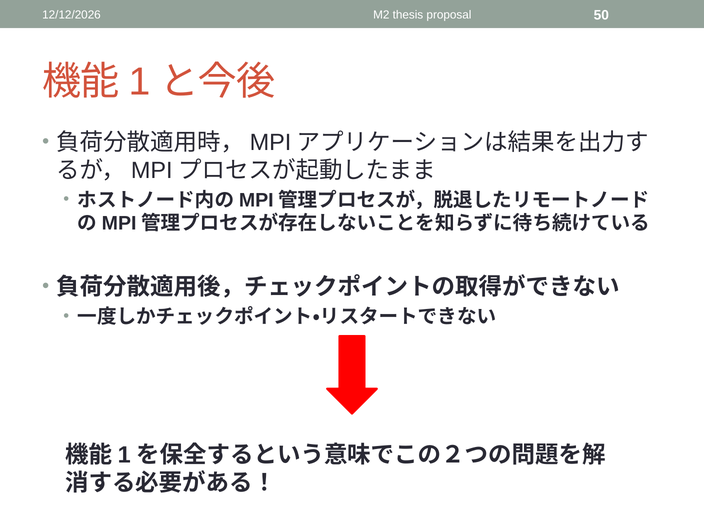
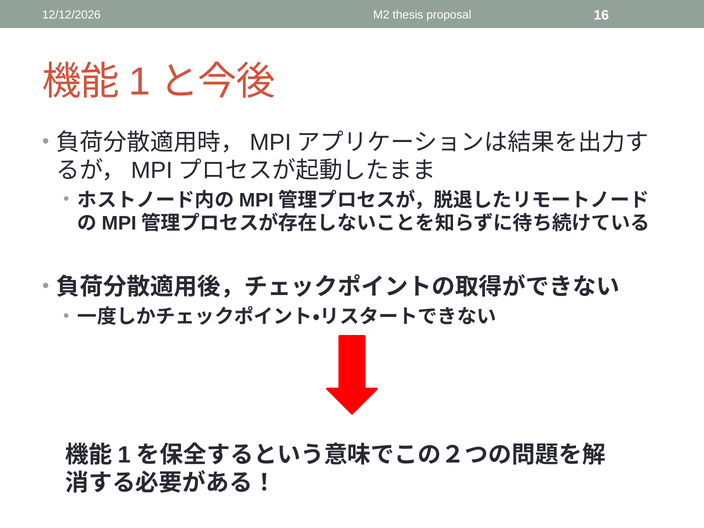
50: 50 -> 16 (601, 15)
